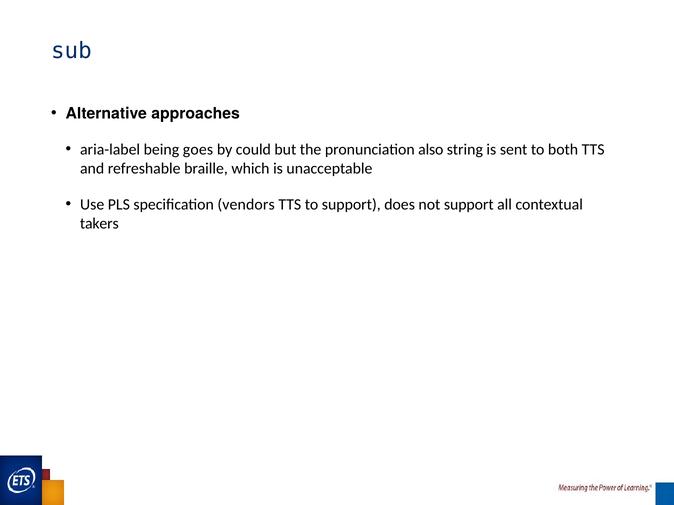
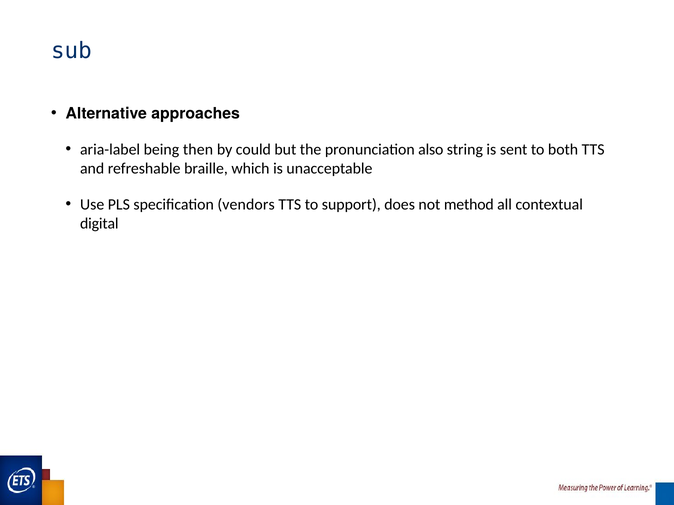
goes: goes -> then (198, 150)
not support: support -> method (469, 205)
takers: takers -> digital (99, 224)
